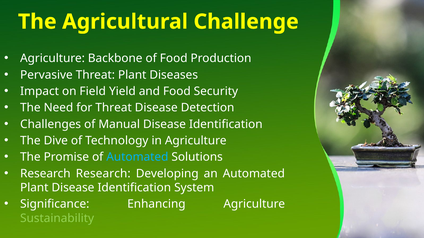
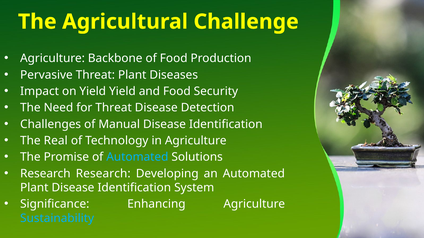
on Field: Field -> Yield (93, 91)
Dive: Dive -> Real (56, 141)
Sustainability colour: light green -> light blue (57, 219)
